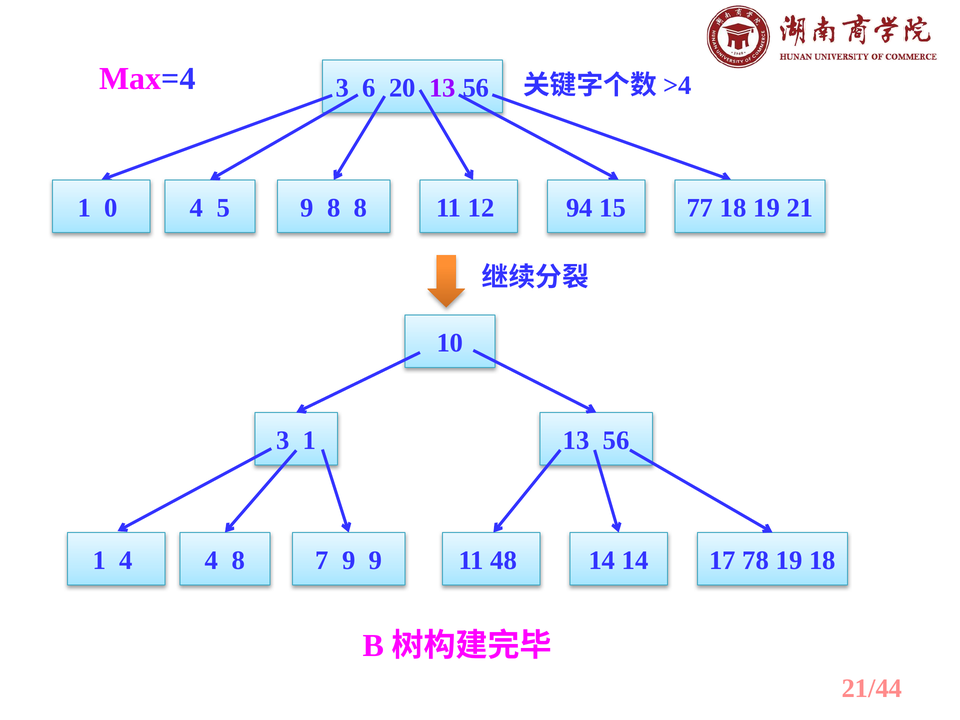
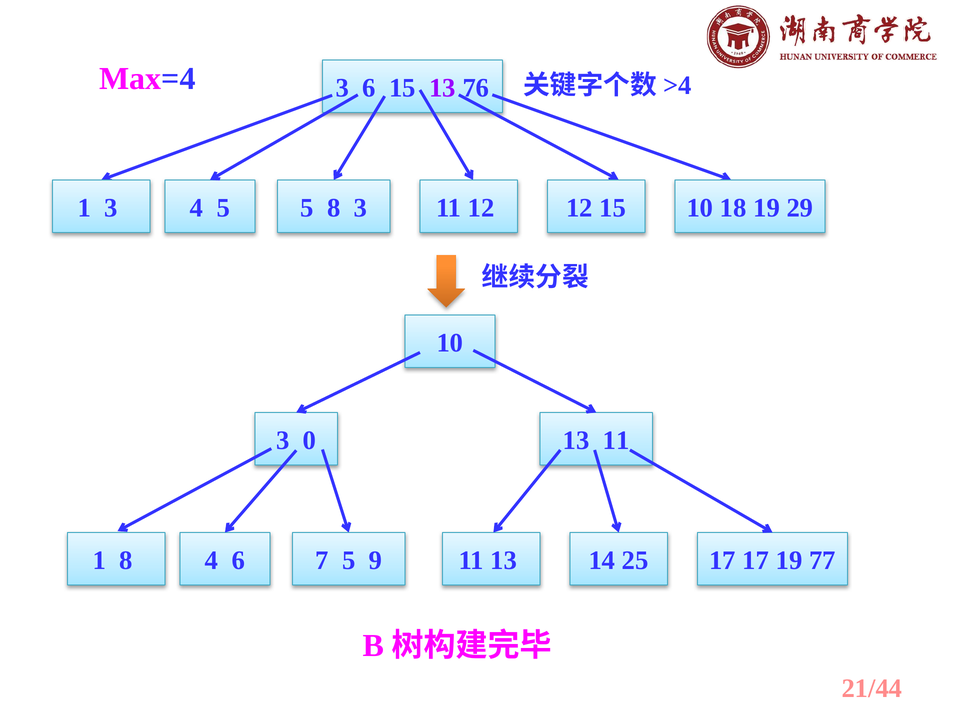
6 20: 20 -> 15 (402, 88)
56: 56 -> 76 (476, 88)
1 0: 0 -> 3 (111, 208)
5 9: 9 -> 5 (307, 208)
8 8: 8 -> 3 (360, 208)
12 94: 94 -> 12 (579, 208)
15 77: 77 -> 10 (700, 208)
21: 21 -> 29 (800, 208)
3 1: 1 -> 0 (310, 441)
56: 56 -> 11 (616, 441)
4: 4 -> 8 (126, 561)
4 8: 8 -> 6 (238, 561)
7 9: 9 -> 5 (349, 561)
11 48: 48 -> 13 (504, 561)
14 14: 14 -> 25 (635, 561)
17 78: 78 -> 17 (756, 561)
19 18: 18 -> 77 (822, 561)
